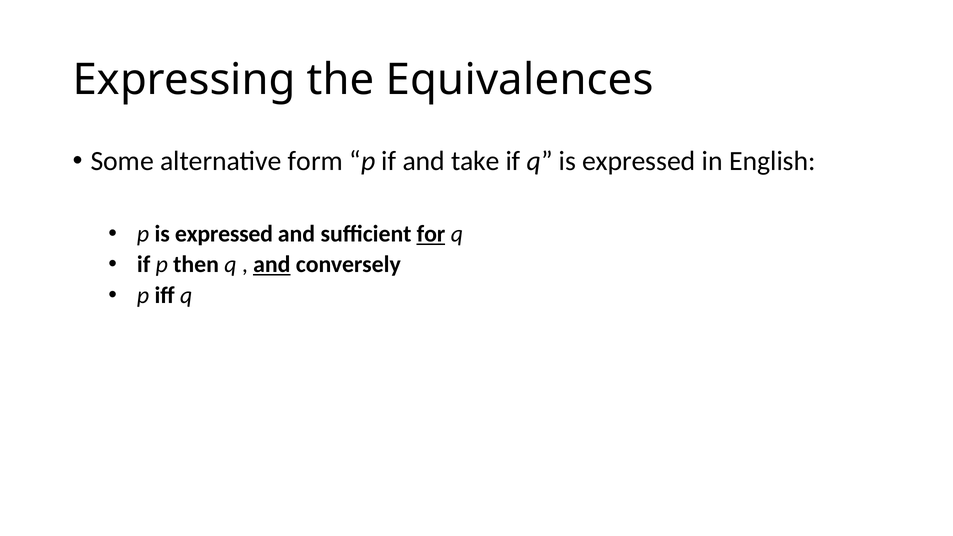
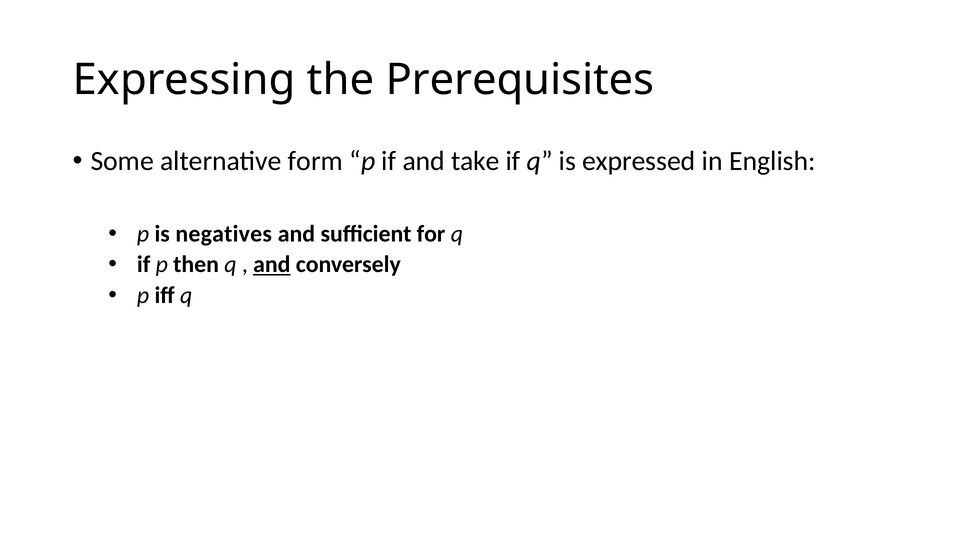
Equivalences: Equivalences -> Prerequisites (520, 80)
p is expressed: expressed -> negatives (224, 234)
for underline: present -> none (431, 234)
